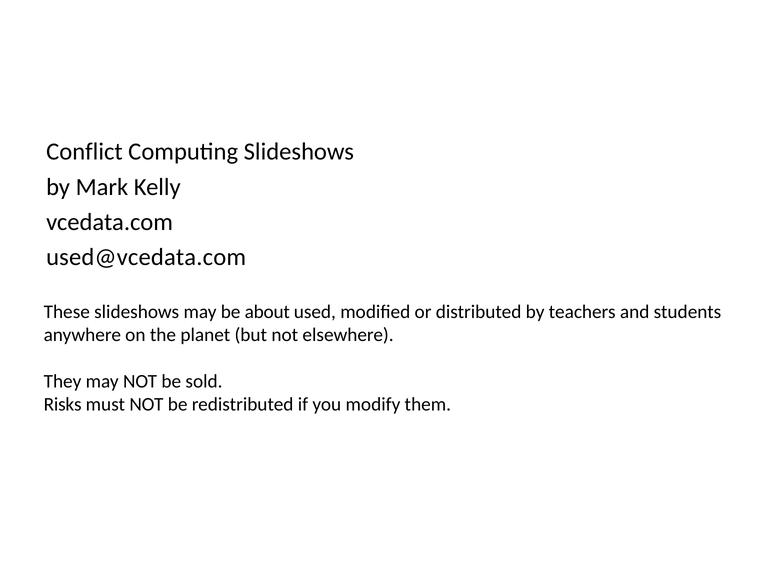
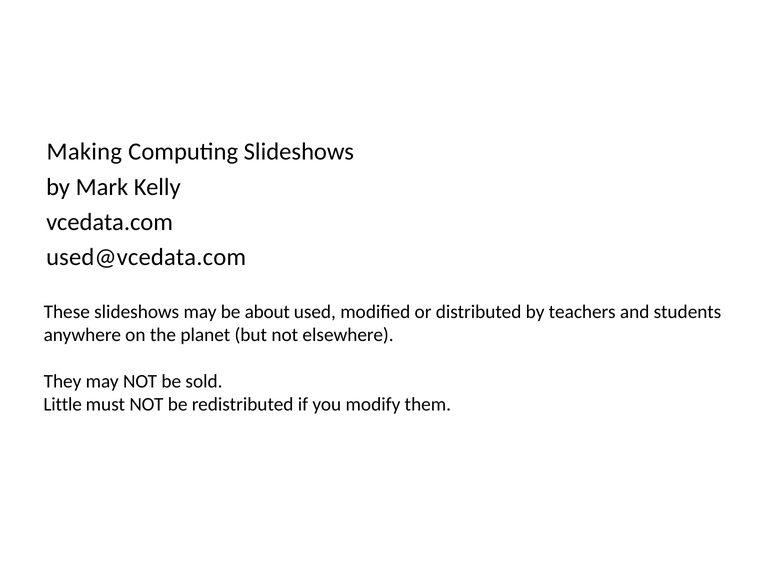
Conflict: Conflict -> Making (84, 152)
Risks: Risks -> Little (63, 404)
